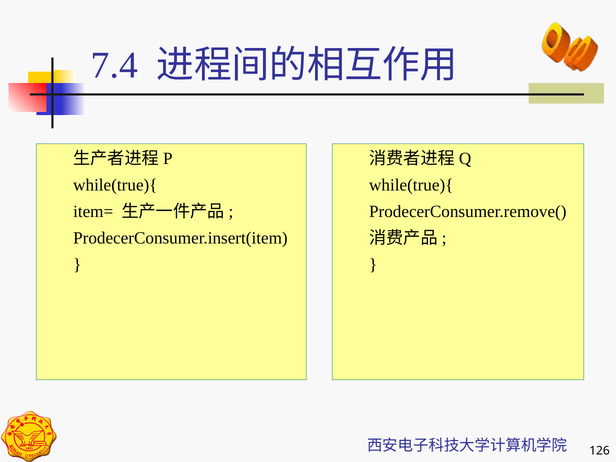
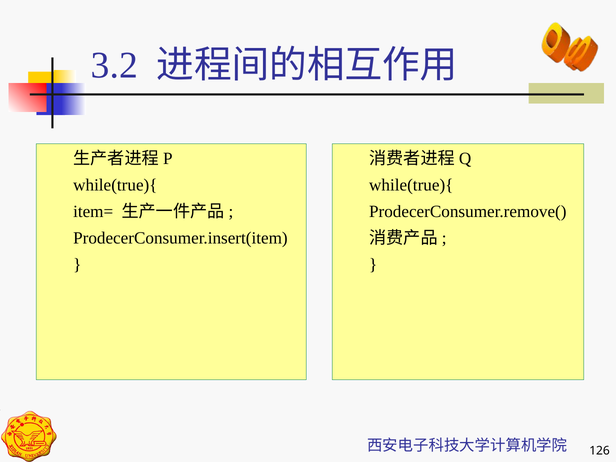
7.4: 7.4 -> 3.2 (114, 65)
